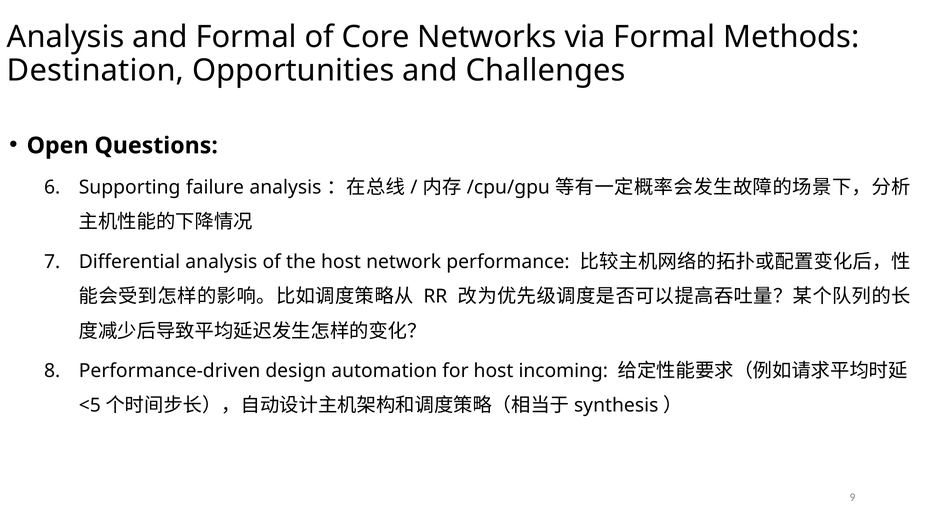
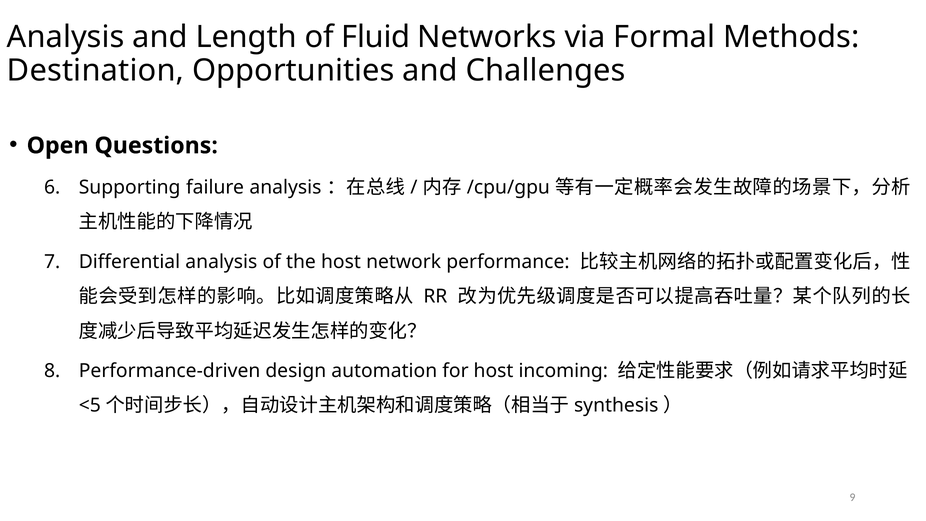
and Formal: Formal -> Length (246, 37)
Core: Core -> Fluid (376, 37)
